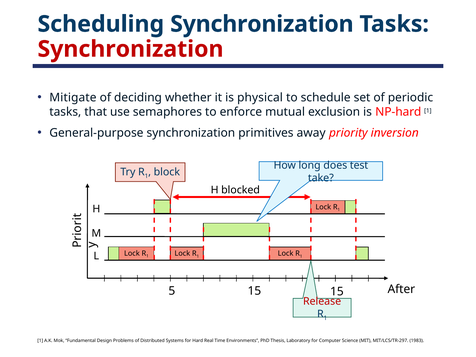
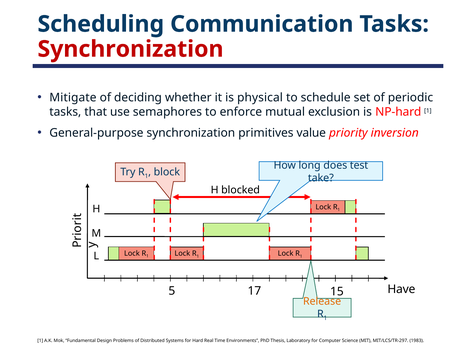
Scheduling Synchronization: Synchronization -> Communication (262, 24)
away: away -> value (311, 133)
After: After -> Have (401, 289)
5 15: 15 -> 17 (254, 291)
Release colour: red -> orange (322, 301)
